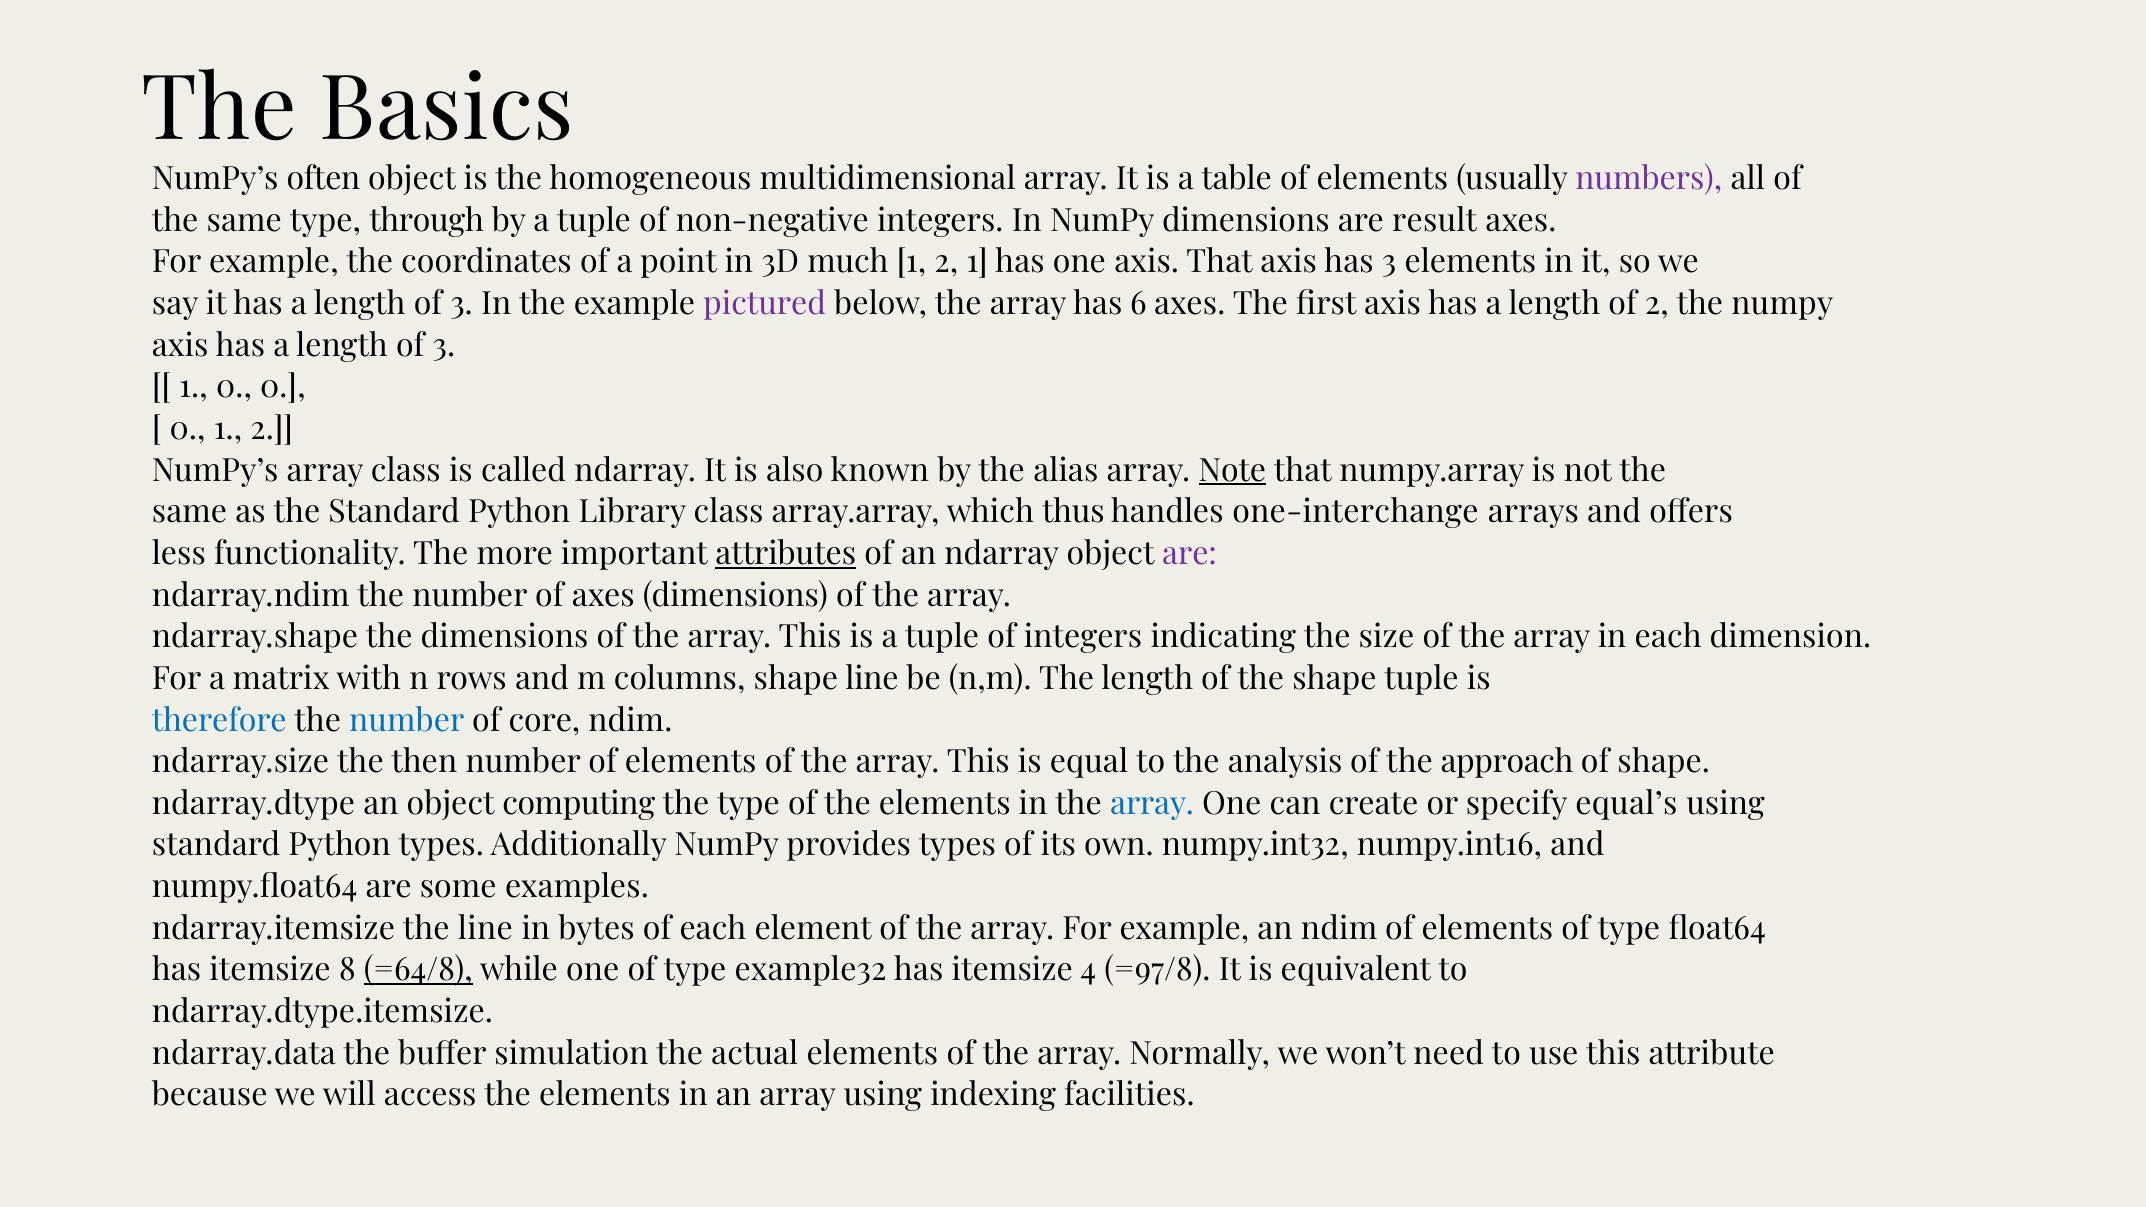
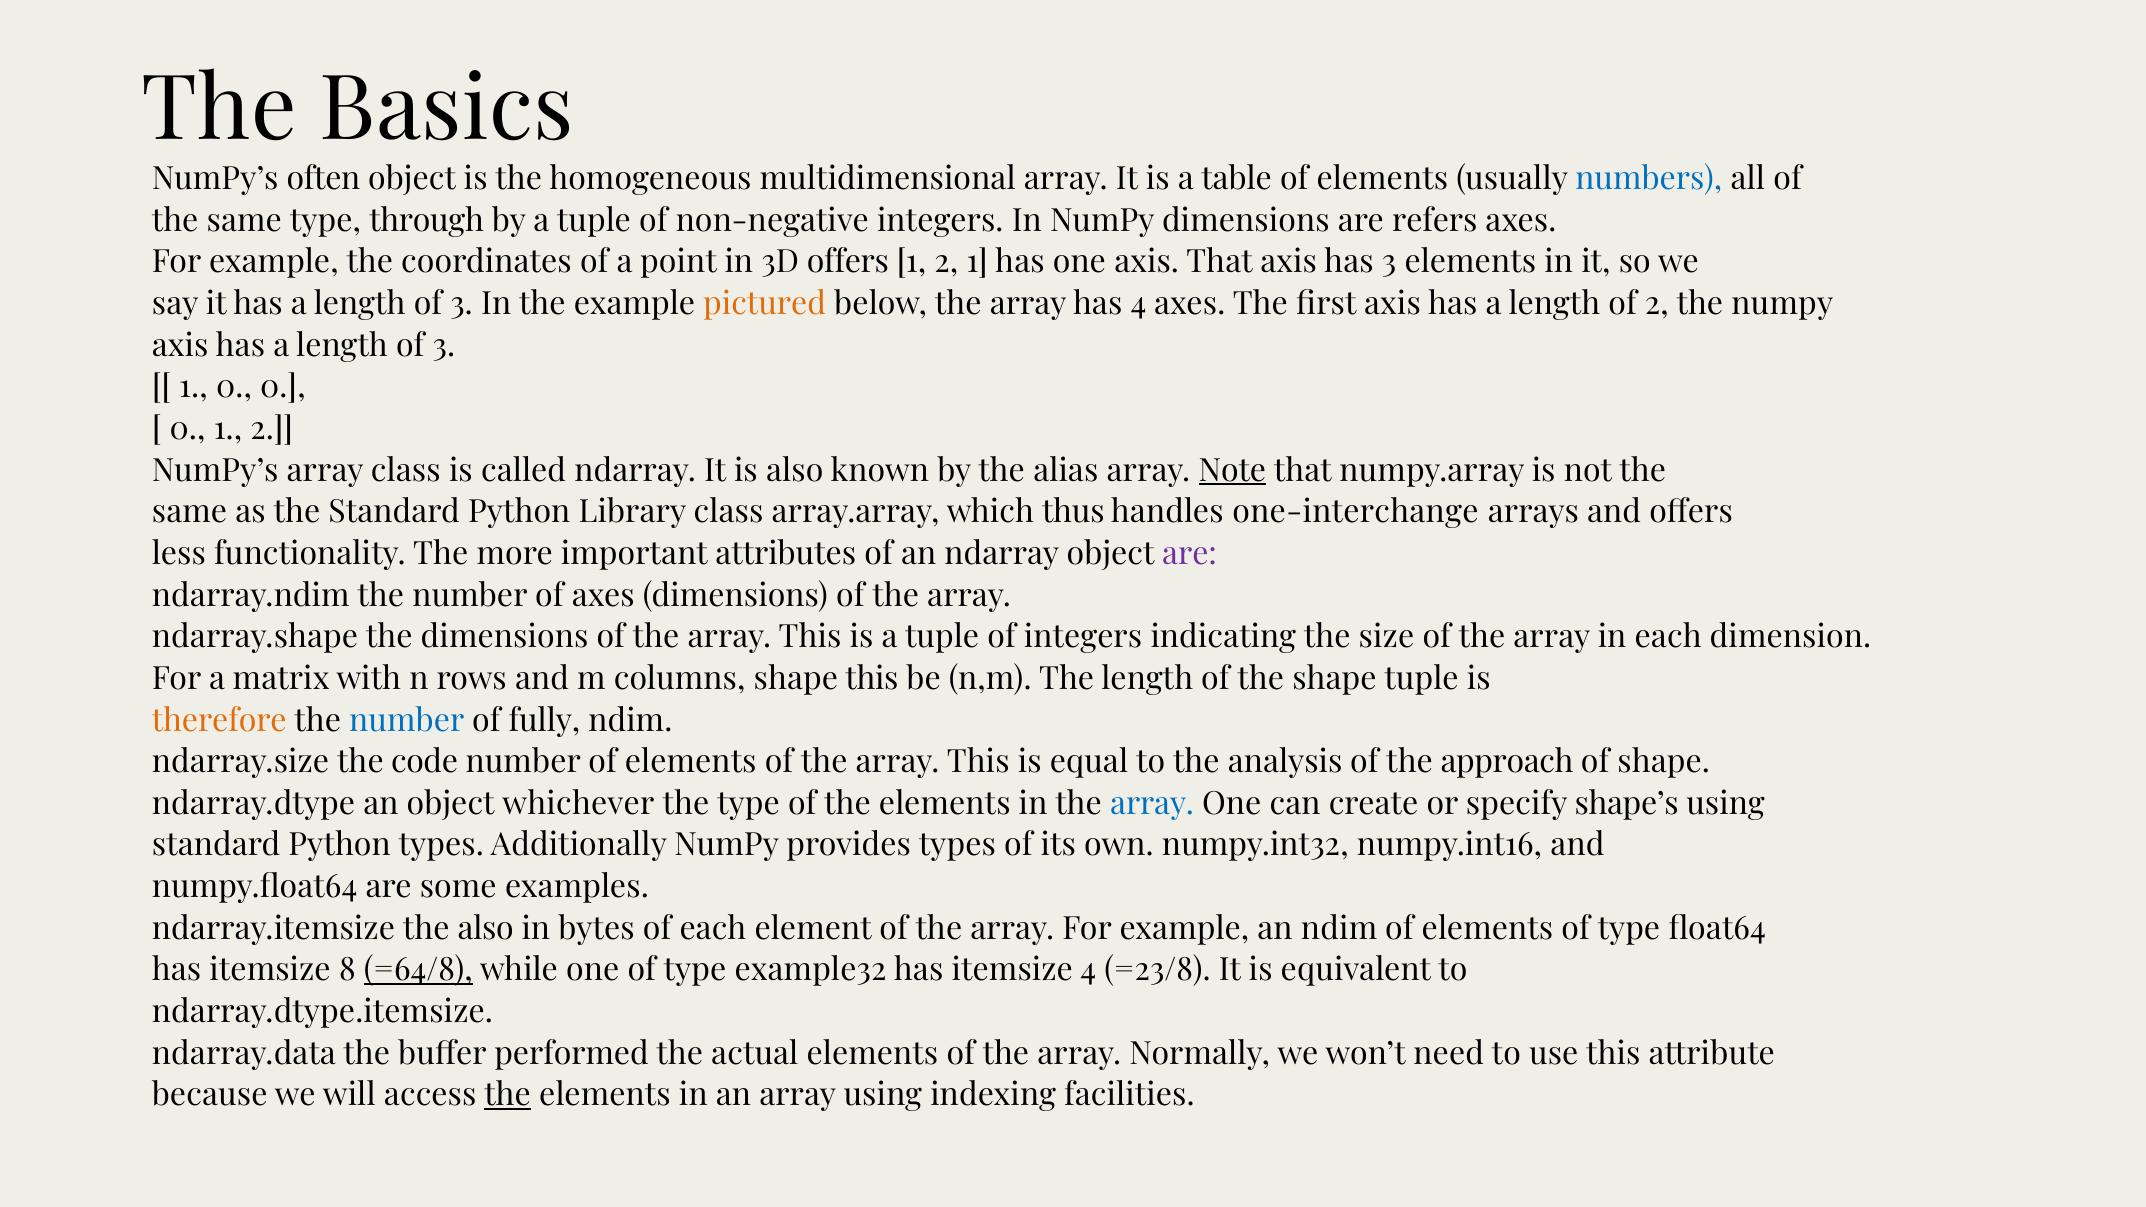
numbers colour: purple -> blue (1649, 179)
result: result -> refers (1435, 221)
3D much: much -> offers (848, 262)
pictured colour: purple -> orange (765, 304)
has 6: 6 -> 4 (1138, 304)
attributes underline: present -> none (786, 554)
shape line: line -> this (872, 679)
therefore colour: blue -> orange (219, 721)
core: core -> fully (544, 721)
then: then -> code (424, 762)
computing: computing -> whichever (578, 804)
equal’s: equal’s -> shape’s (1627, 804)
the line: line -> also (486, 929)
=97/8: =97/8 -> =23/8 (1158, 970)
simulation: simulation -> performed (572, 1054)
the underline: none -> present (508, 1095)
